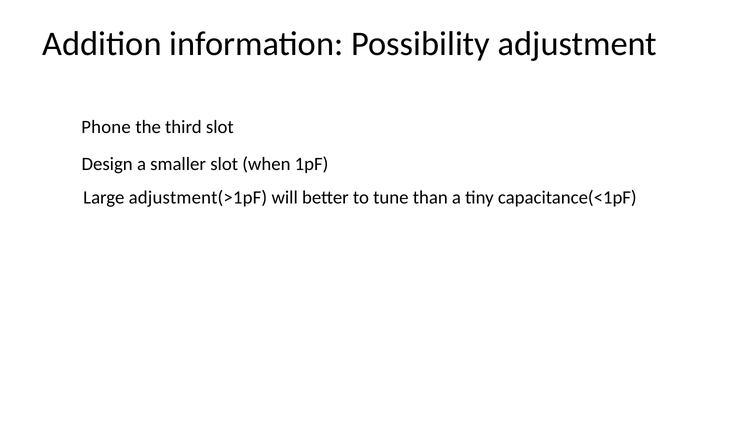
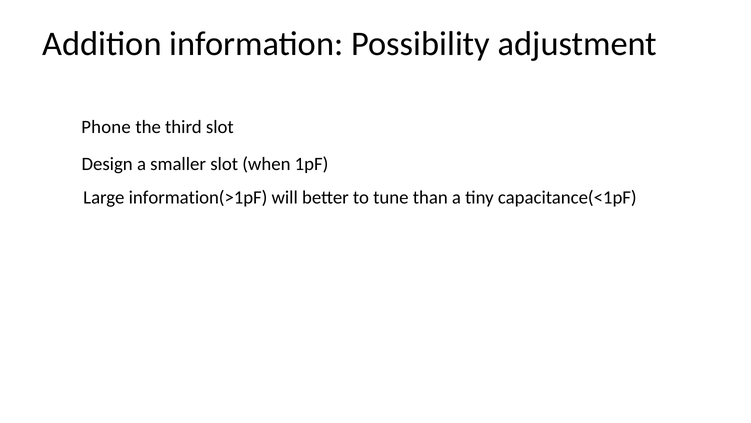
adjustment(>1pF: adjustment(>1pF -> information(>1pF (198, 197)
